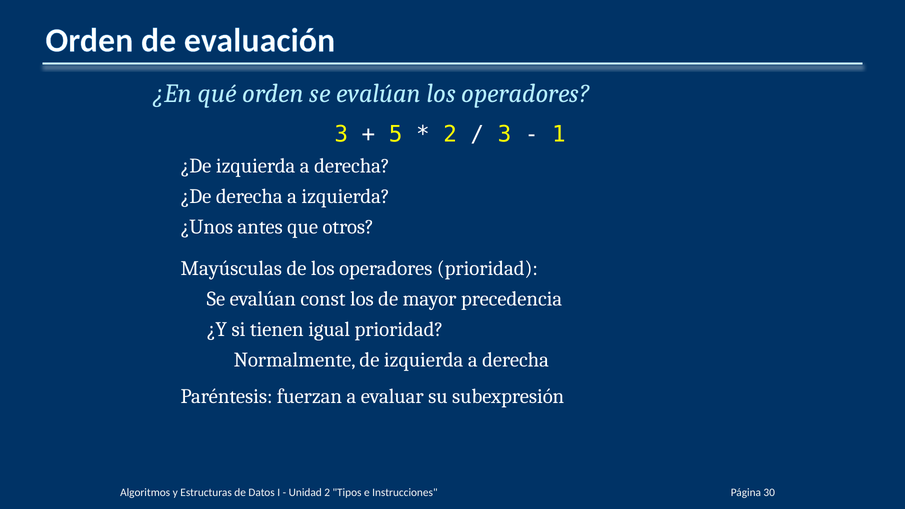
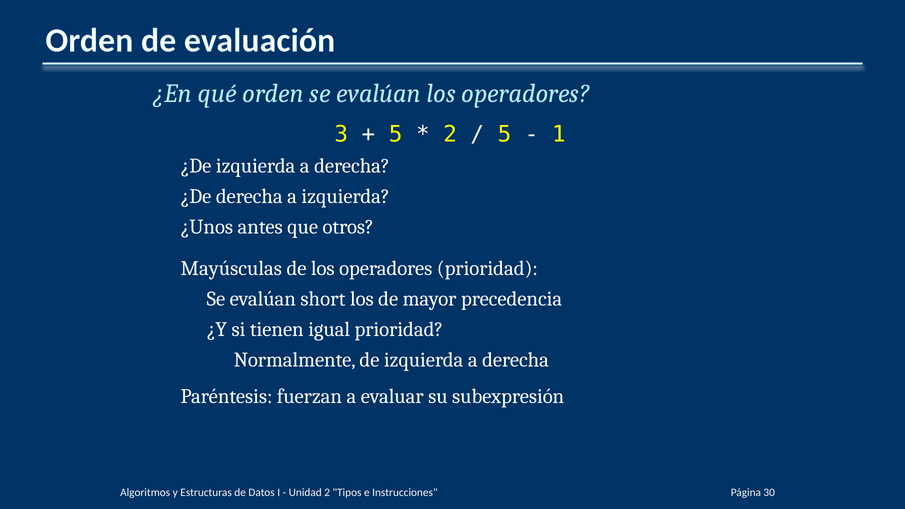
3: 3 -> 5 (504, 134)
const: const -> short (323, 299)
